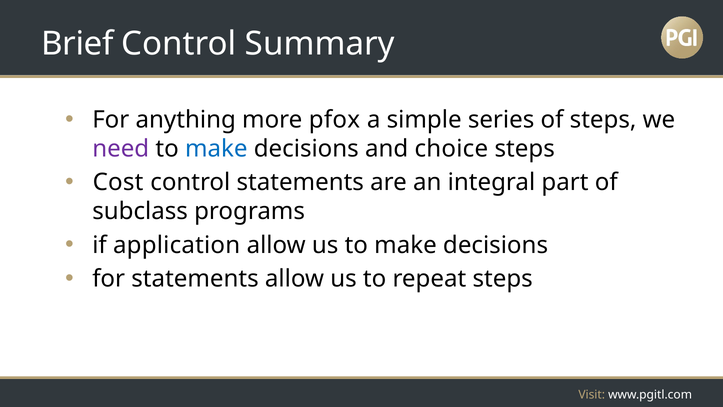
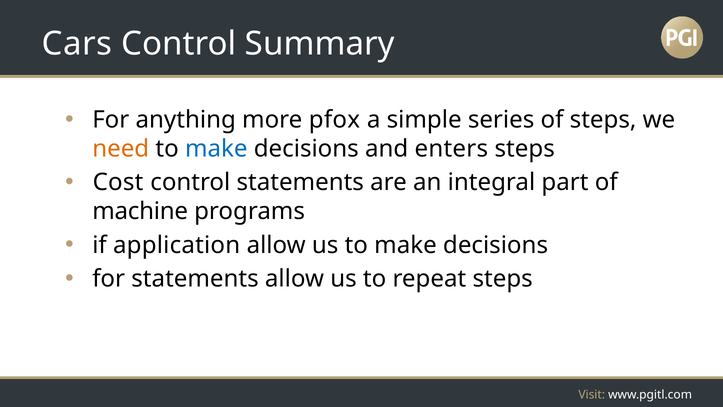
Brief: Brief -> Cars (77, 44)
need colour: purple -> orange (121, 149)
choice: choice -> enters (451, 149)
subclass: subclass -> machine (140, 211)
